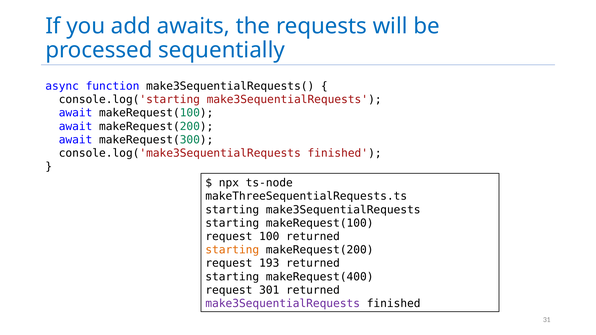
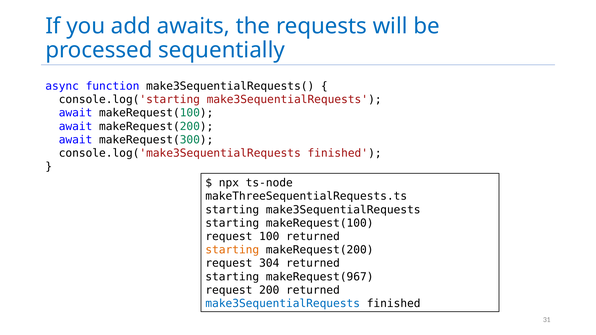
193: 193 -> 304 (269, 263)
makeRequest(400: makeRequest(400 -> makeRequest(967 (320, 277)
301: 301 -> 200 (269, 290)
make3SequentialRequests colour: purple -> blue (283, 304)
